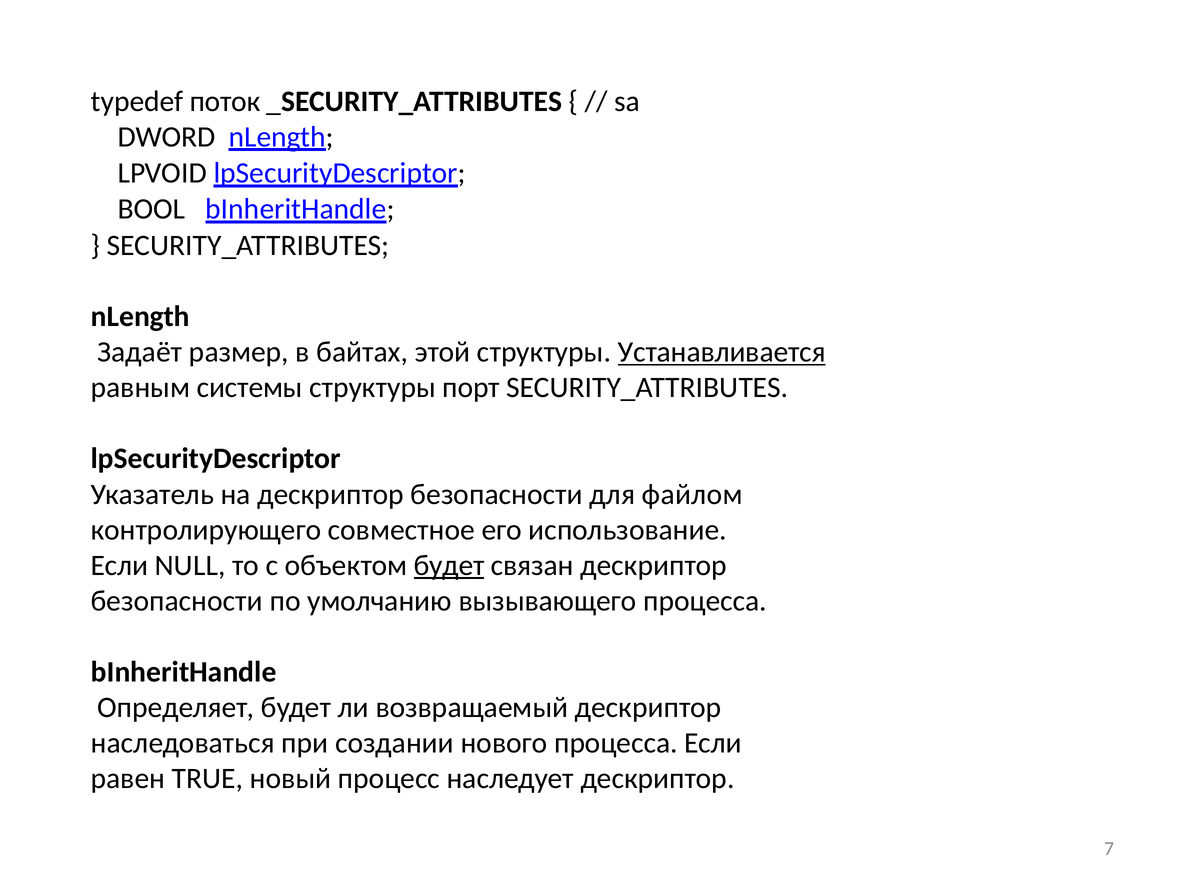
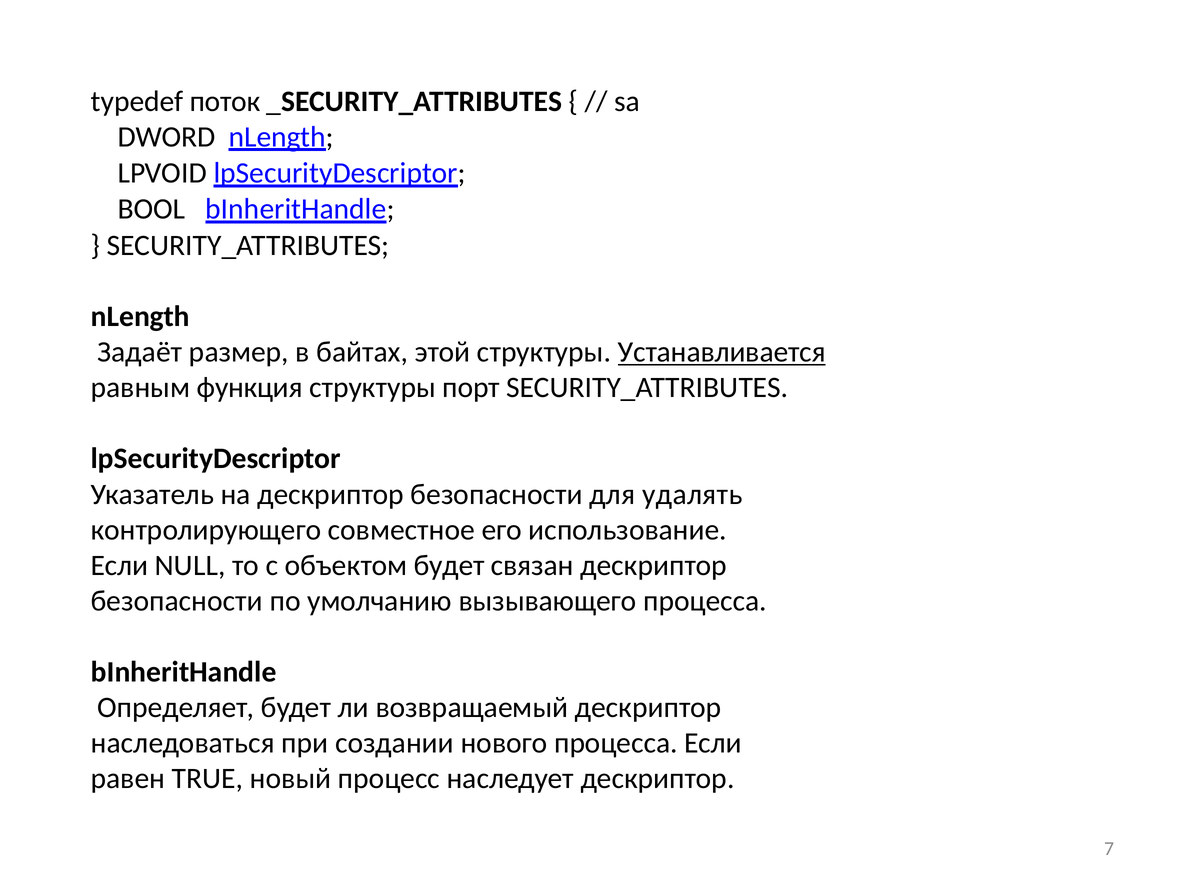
системы: системы -> функция (250, 387)
файлом: файлом -> удалять (692, 494)
будет underline: present -> none (449, 565)
